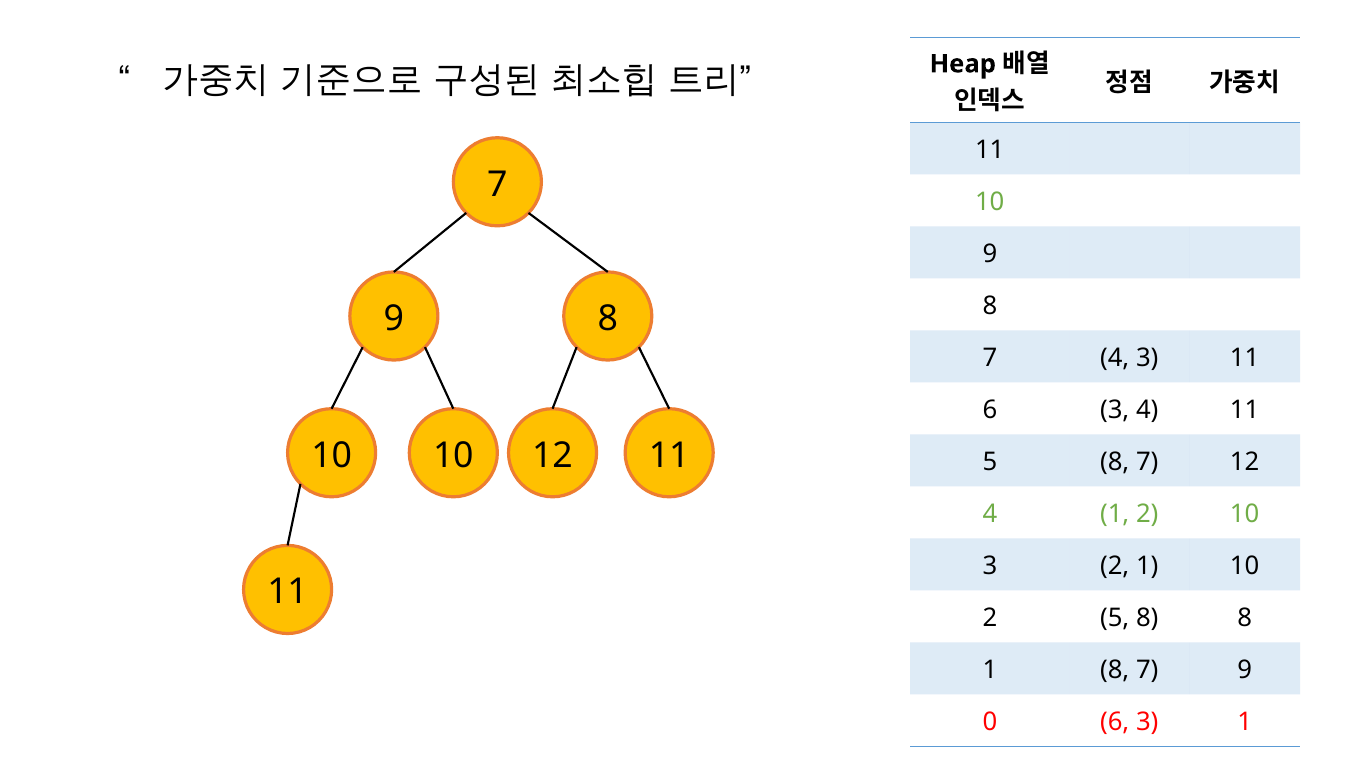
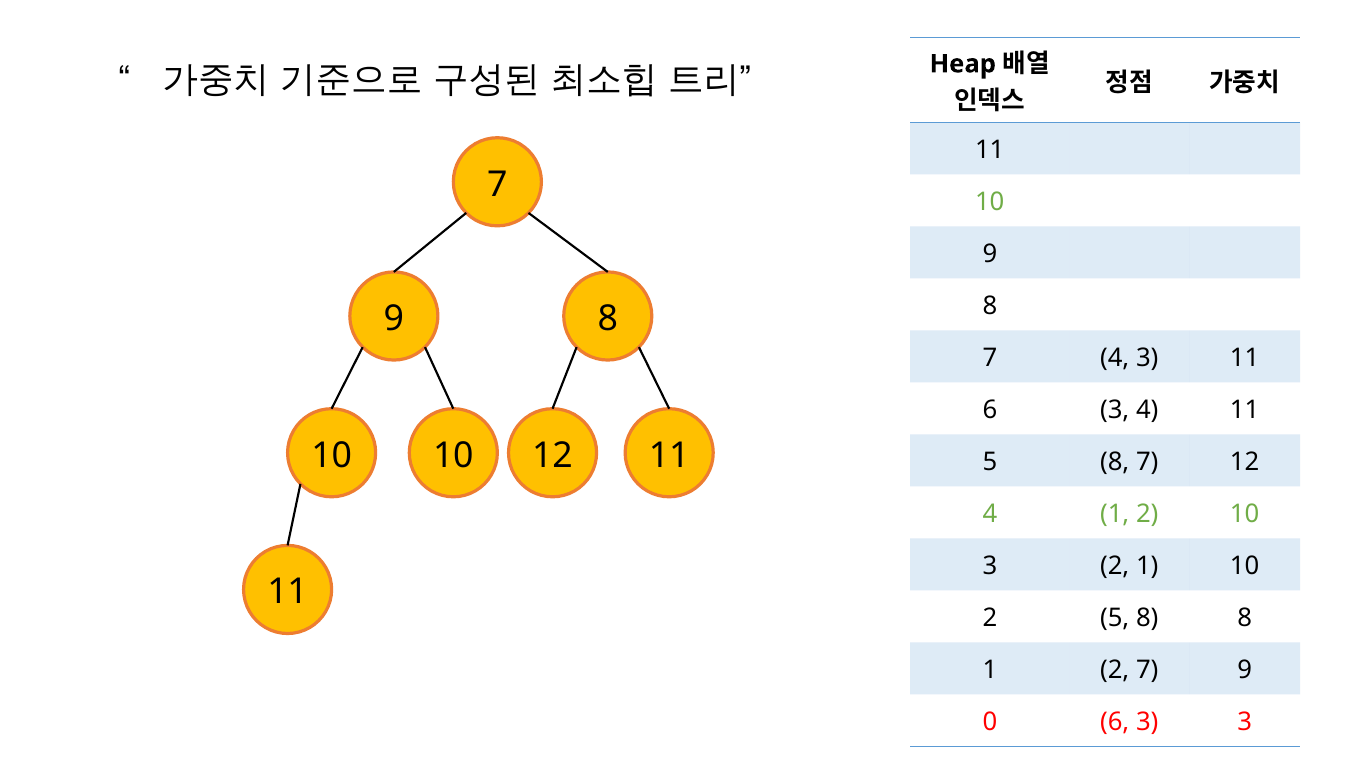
8: 8 -> 2 (1115, 669)
3 1: 1 -> 3 (1245, 721)
